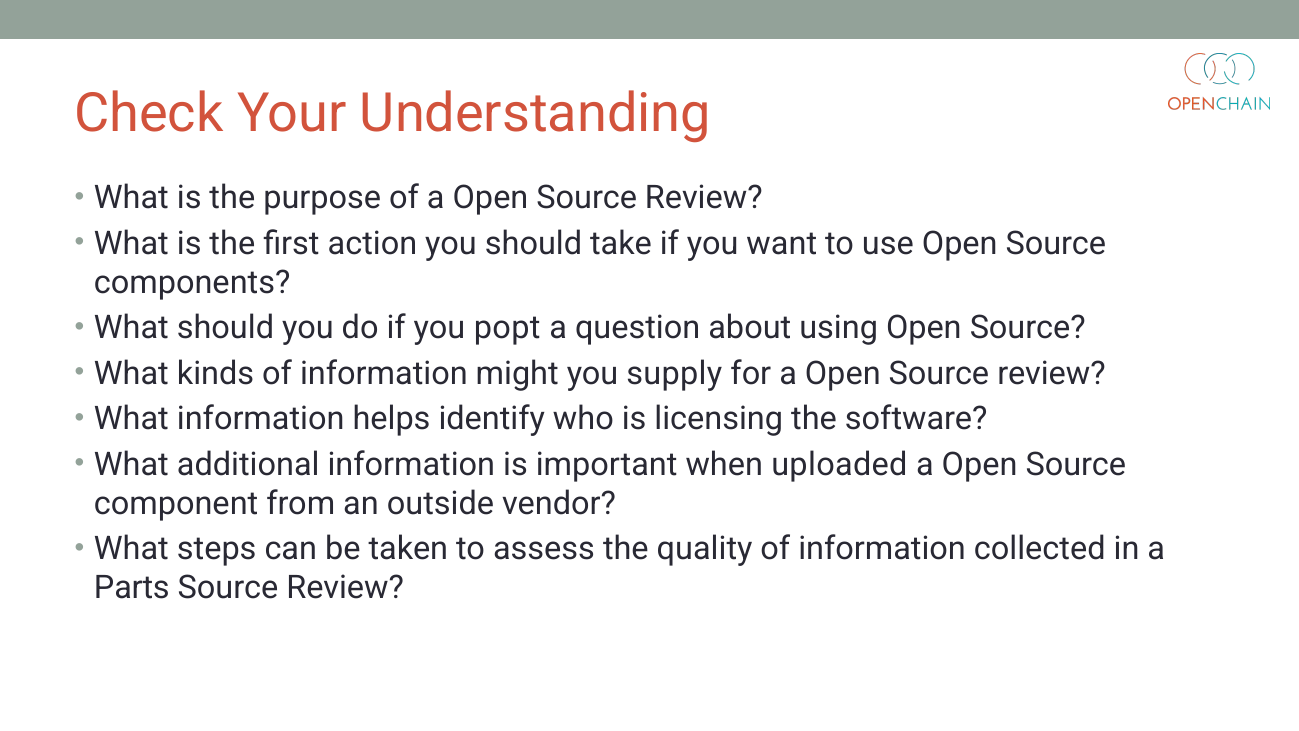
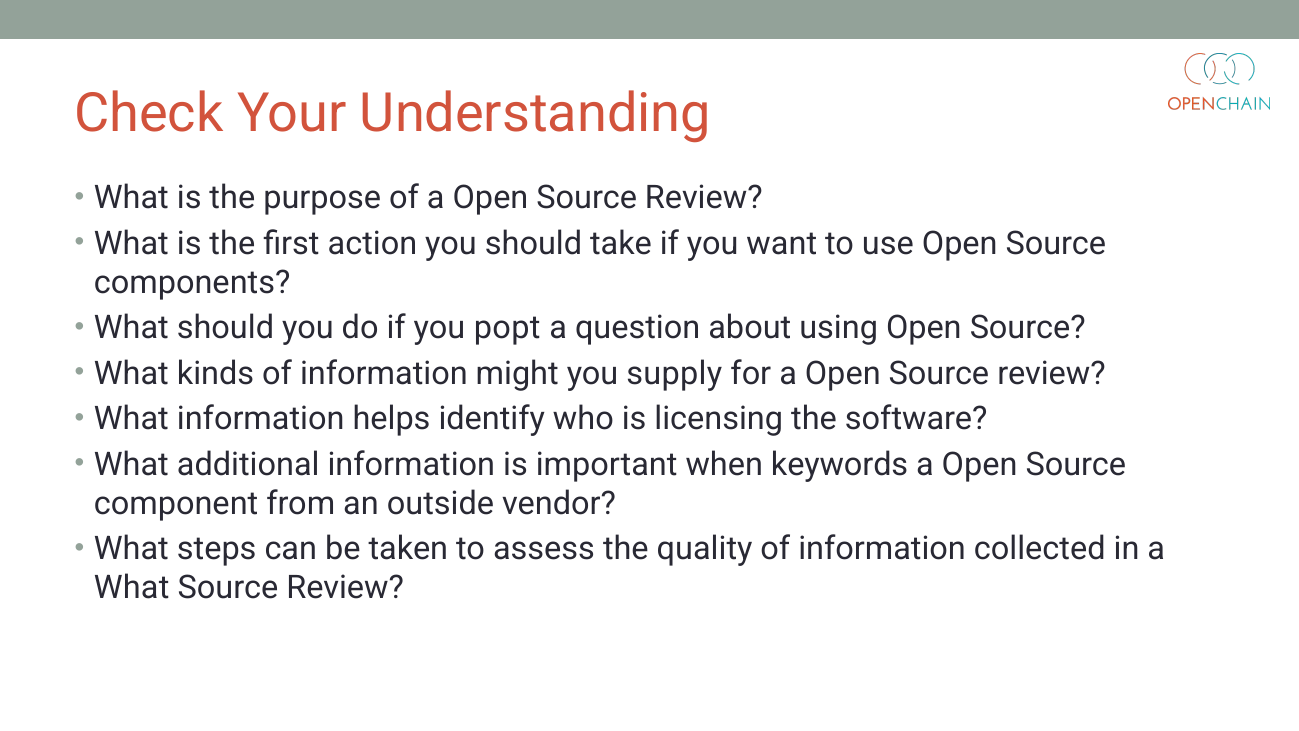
uploaded: uploaded -> keywords (840, 464)
Parts: Parts -> What (132, 588)
